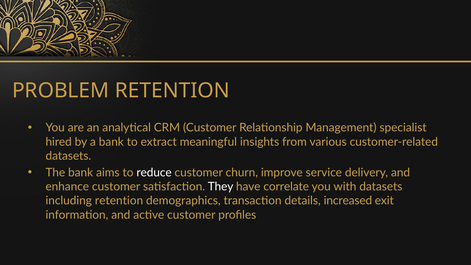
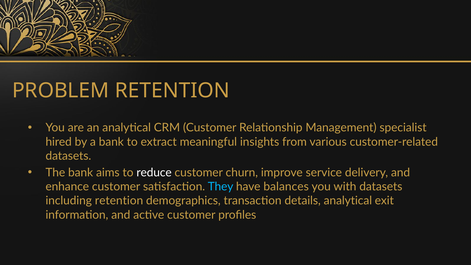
They colour: white -> light blue (221, 187)
correlate: correlate -> balances (286, 187)
details increased: increased -> analytical (348, 201)
